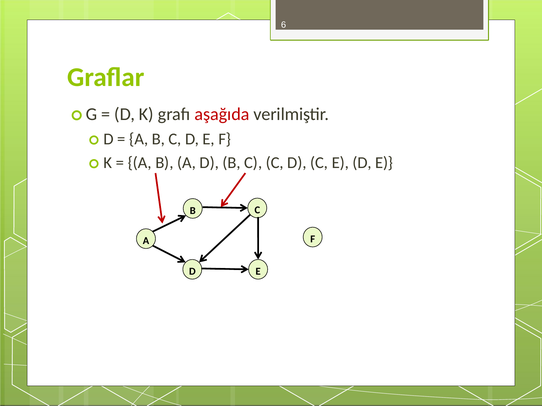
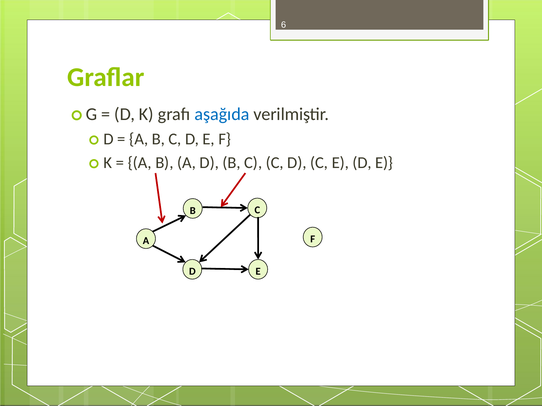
aşağıda colour: red -> blue (222, 114)
